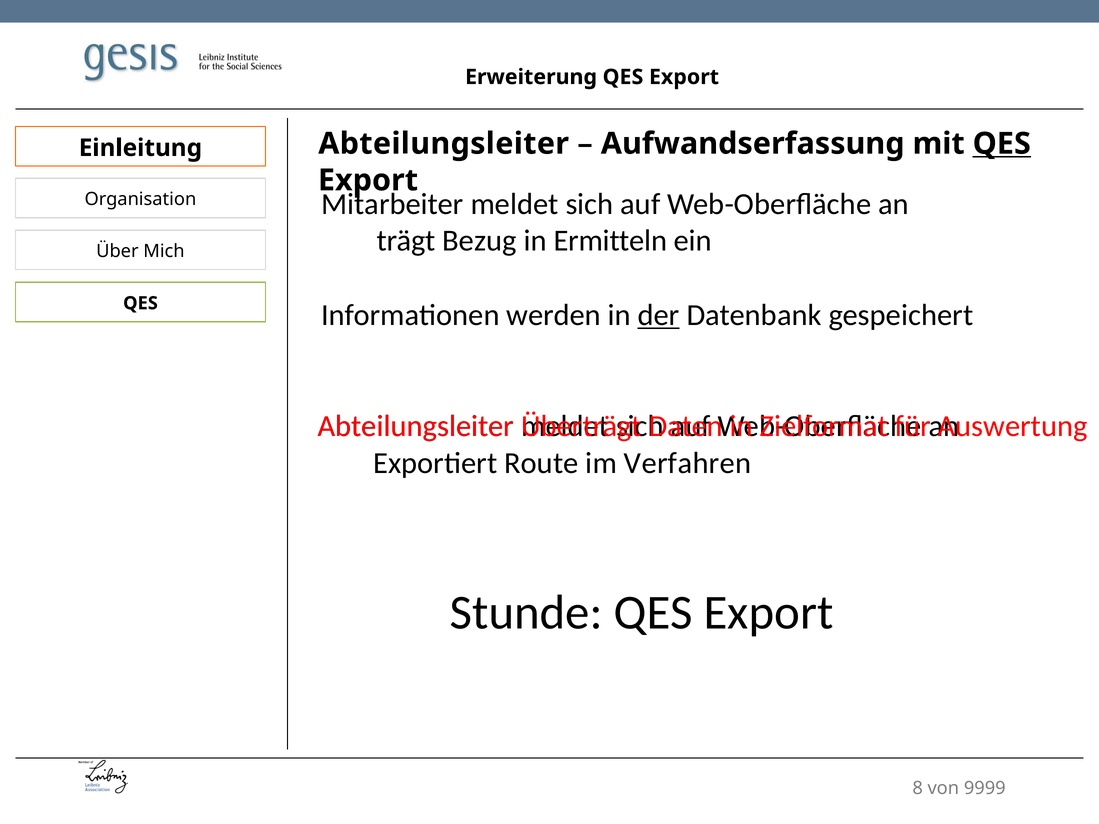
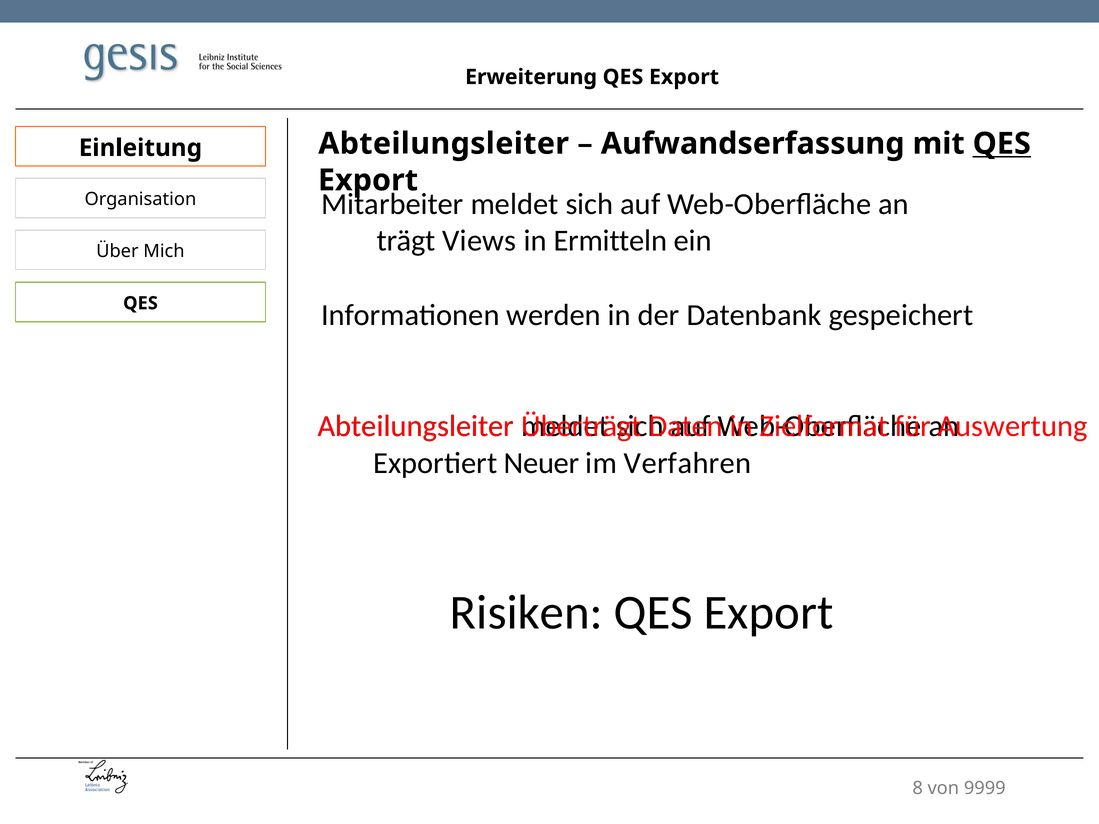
Bezug: Bezug -> Views (479, 241)
der underline: present -> none (659, 315)
Route: Route -> Neuer (541, 463)
Stunde: Stunde -> Risiken (526, 613)
